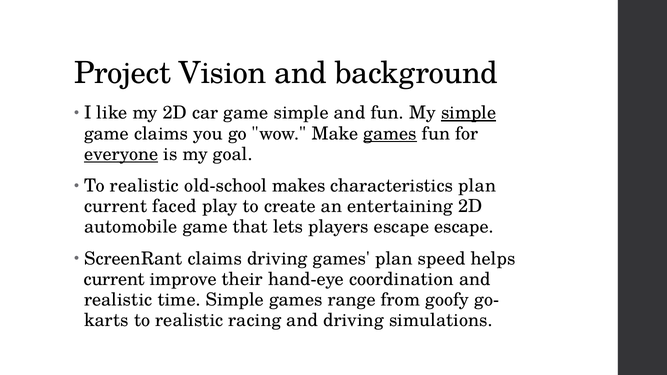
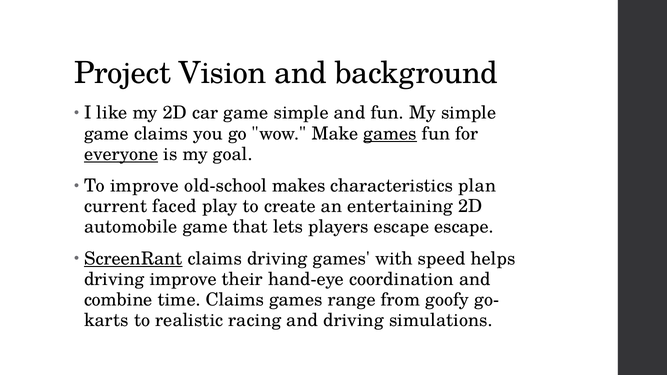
simple underline: present -> none (469, 113)
realistic: realistic -> improve (144, 186)
ScreenRant underline: none -> present (133, 259)
games plan: plan -> with (394, 259)
current: current -> driving (114, 279)
realistic: realistic -> combine (118, 300)
time Simple: Simple -> Claims (235, 300)
